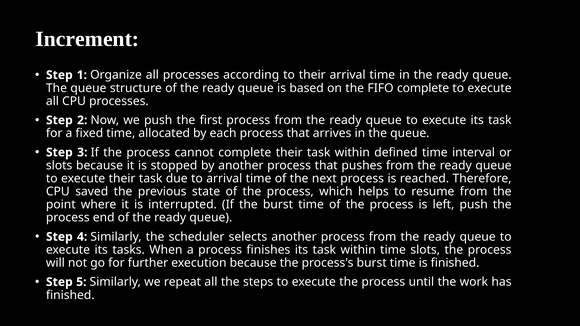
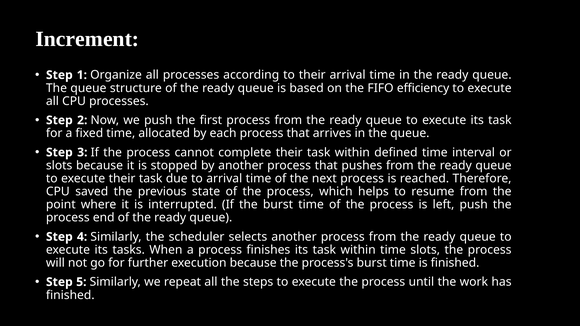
FIFO complete: complete -> efficiency (423, 88)
